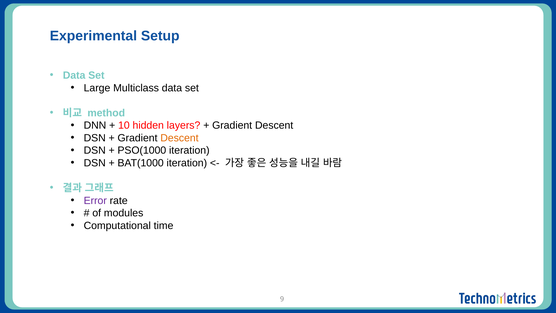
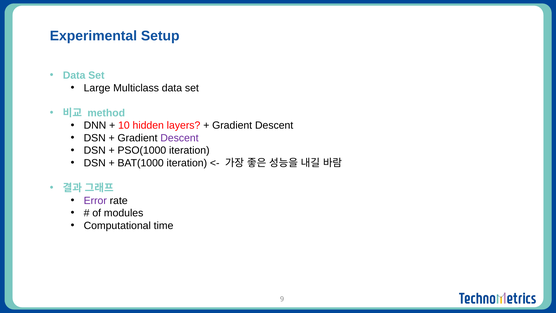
Descent colour: orange -> purple (179, 138)
